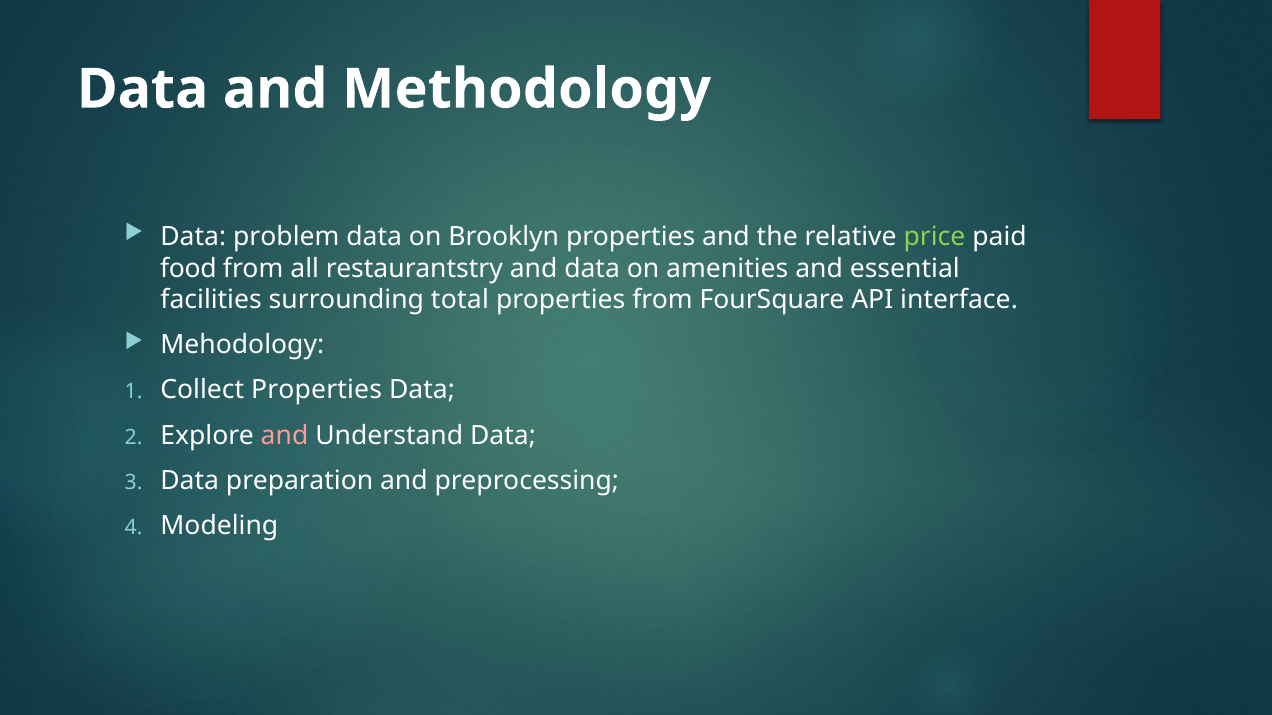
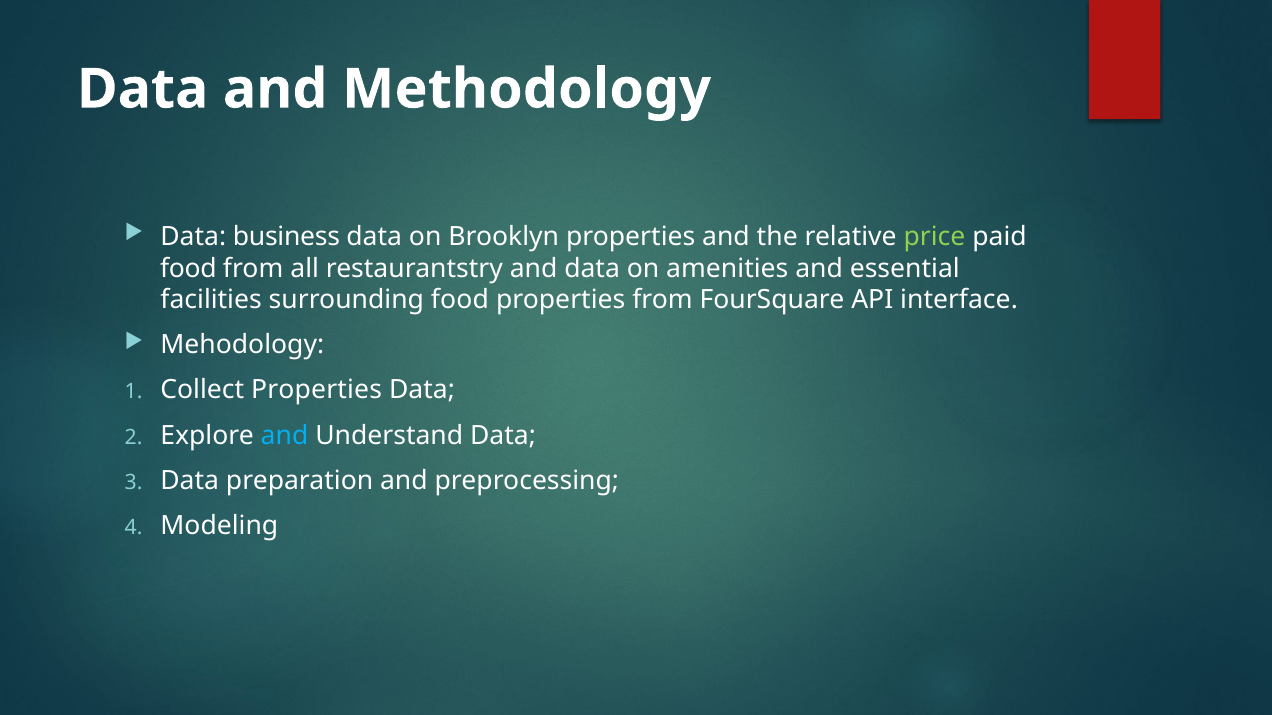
problem: problem -> business (286, 237)
surrounding total: total -> food (460, 300)
and colour: pink -> light blue (285, 436)
